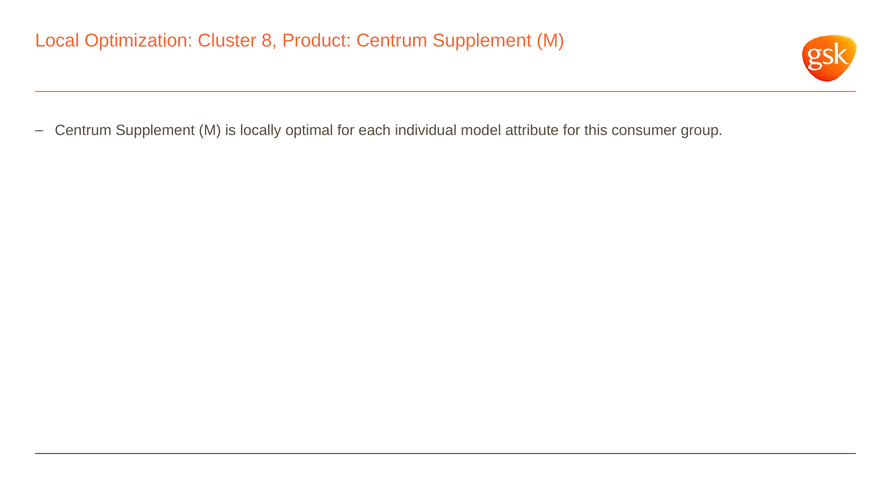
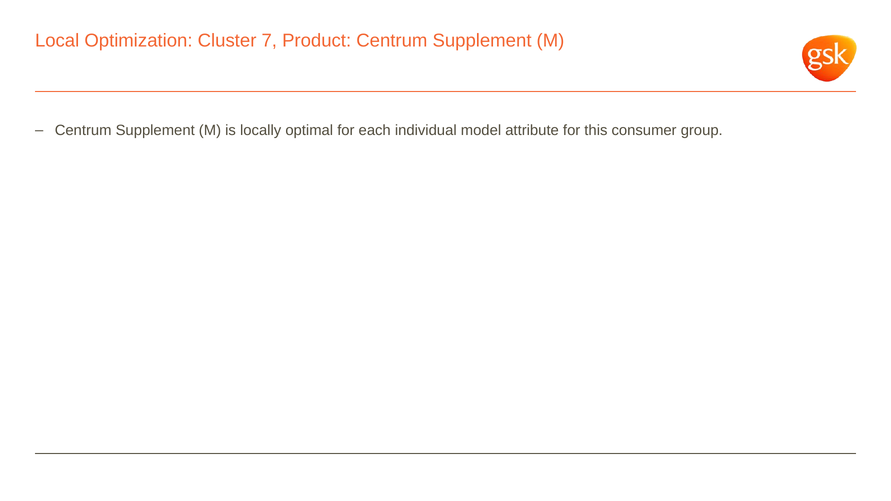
8: 8 -> 7 (269, 41)
